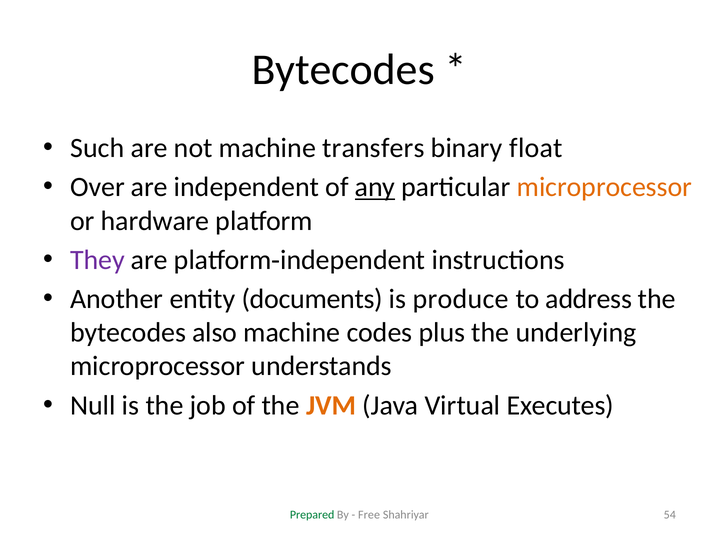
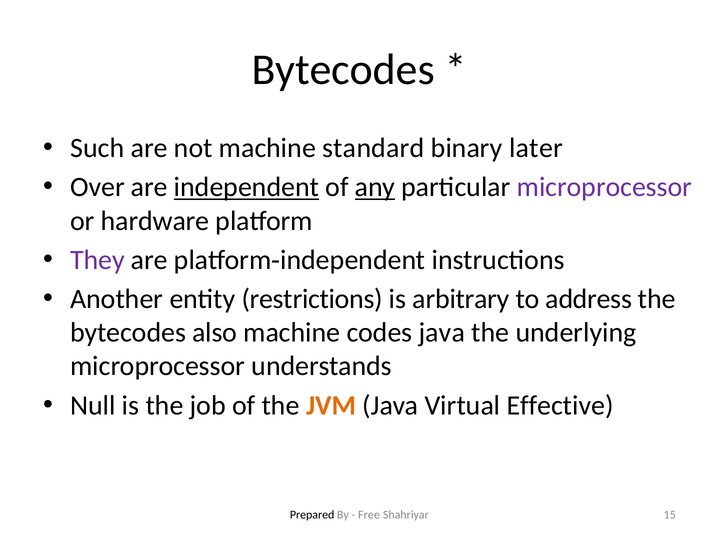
transfers: transfers -> standard (373, 148)
float: float -> later (536, 148)
independent underline: none -> present (246, 187)
microprocessor colour: orange -> purple (604, 187)
documents: documents -> restrictions (312, 299)
produce: produce -> arbitrary (461, 299)
codes plus: plus -> java (442, 333)
Executes: Executes -> Effective (560, 406)
Prepared colour: green -> black (312, 515)
54: 54 -> 15 (670, 515)
